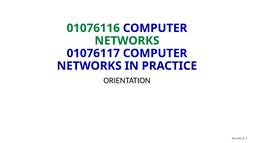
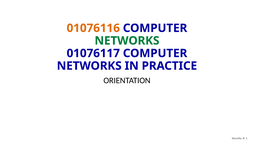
01076116 colour: green -> orange (93, 28)
